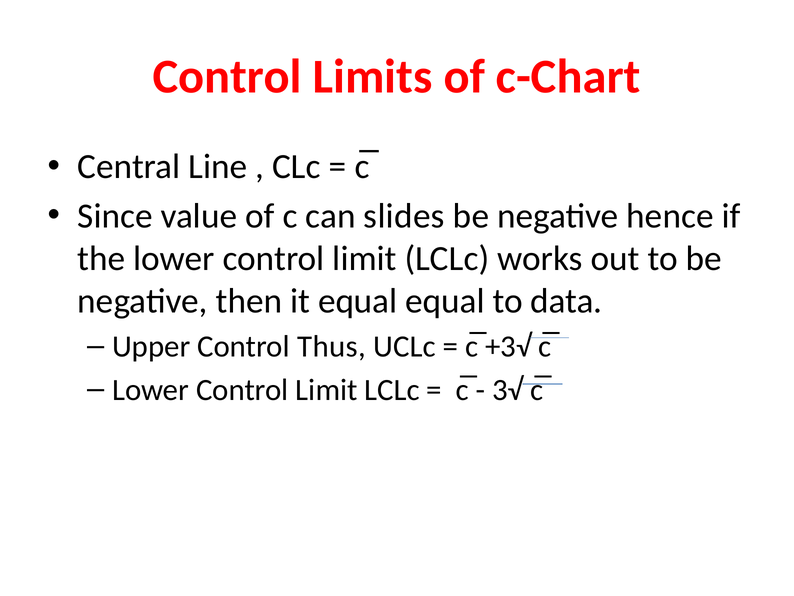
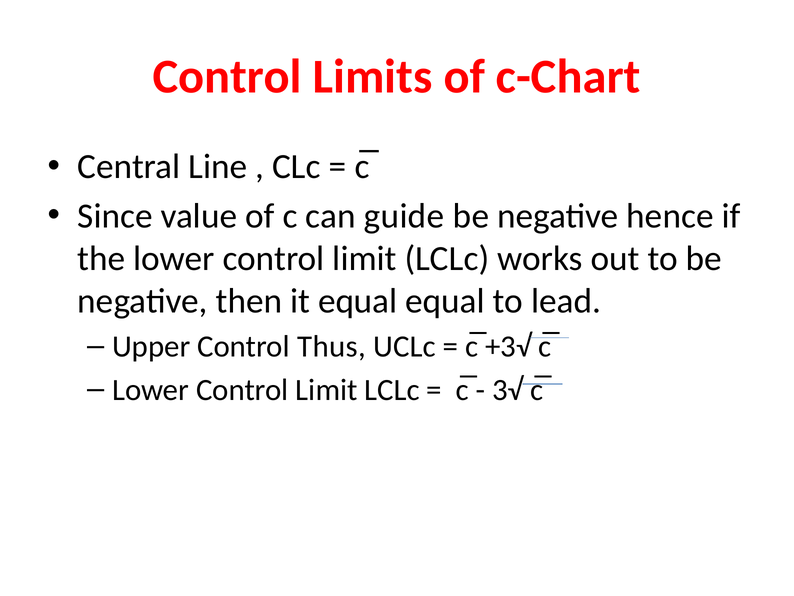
slides: slides -> guide (404, 216)
data: data -> lead (566, 301)
